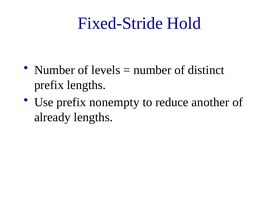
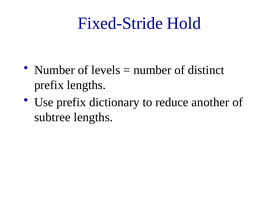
nonempty: nonempty -> dictionary (114, 102)
already: already -> subtree (52, 117)
